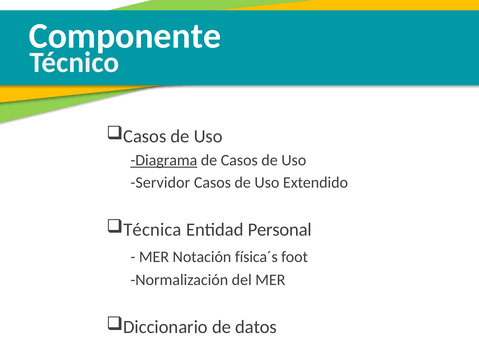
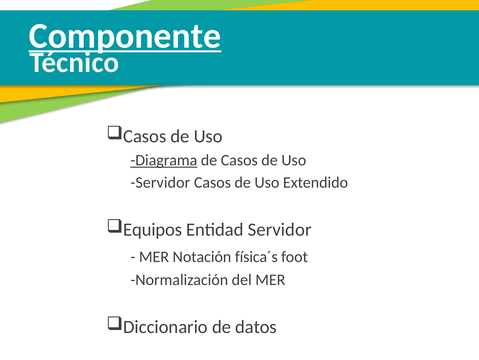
Componente underline: none -> present (125, 36)
Técnica: Técnica -> Equipos (153, 229)
Entidad Personal: Personal -> Servidor (280, 229)
